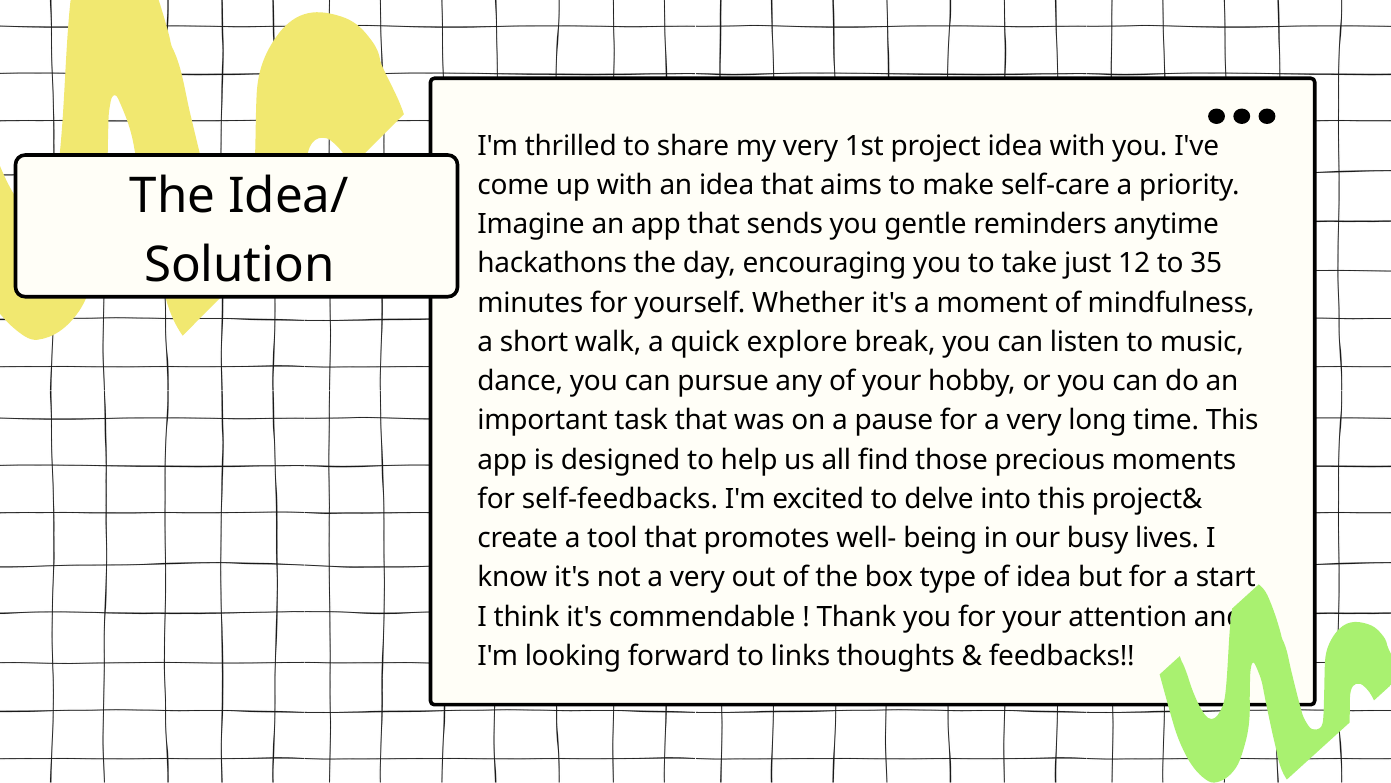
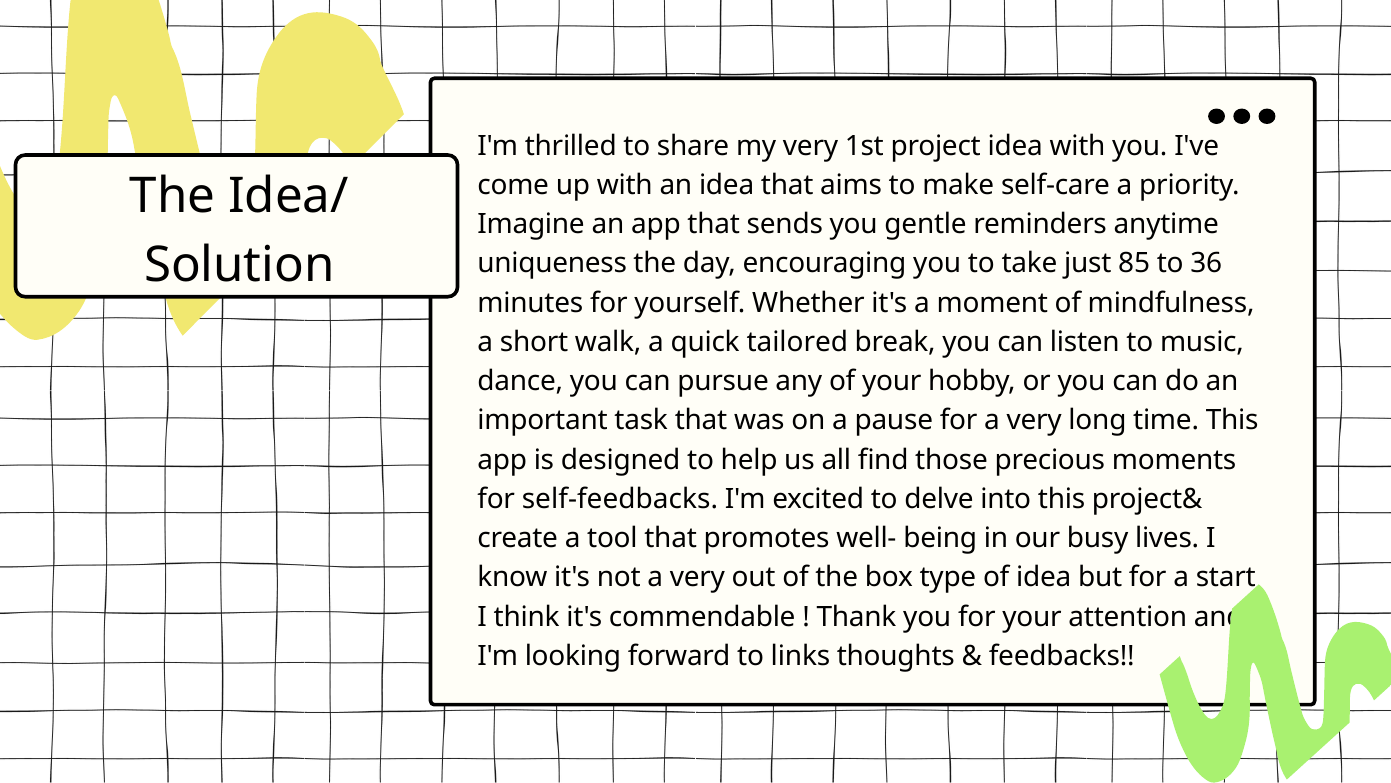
hackathons: hackathons -> uniqueness (552, 263)
12: 12 -> 85 (1134, 263)
35: 35 -> 36 (1206, 263)
explore: explore -> tailored (797, 342)
